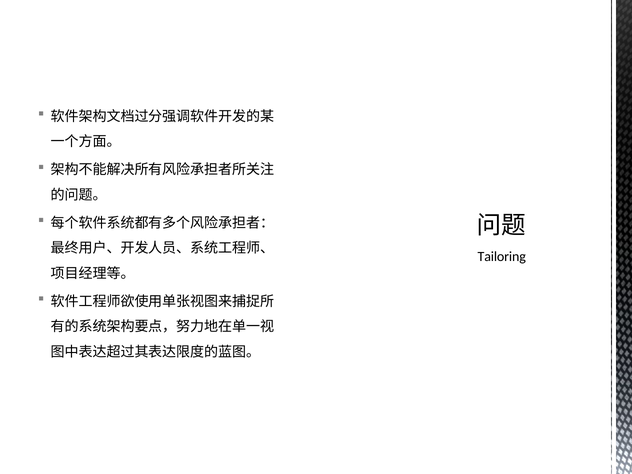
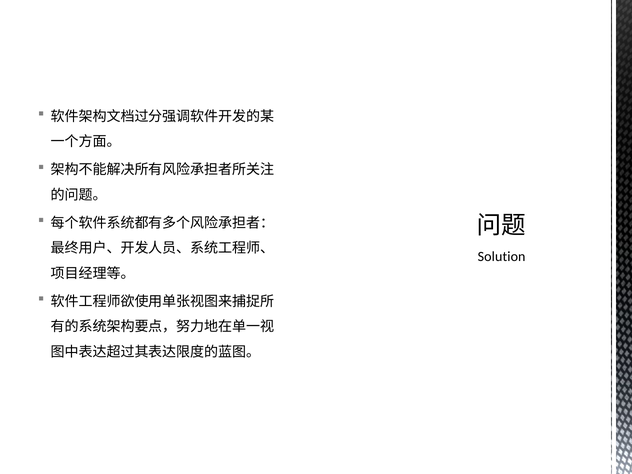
Tailoring: Tailoring -> Solution (502, 256)
